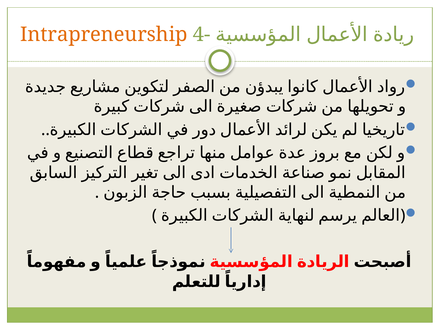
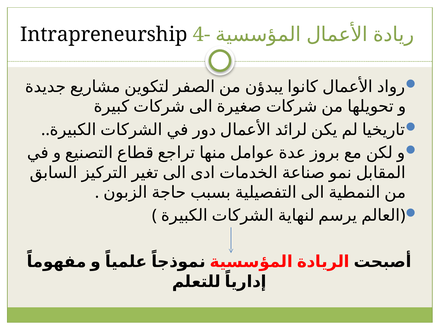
Intrapreneurship colour: orange -> black (104, 35)
